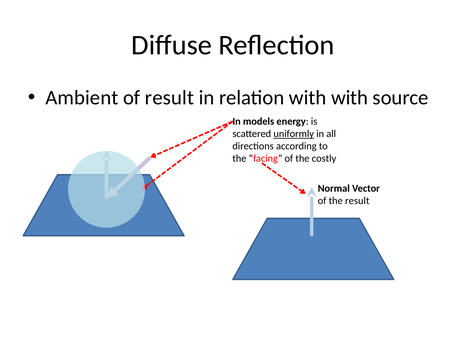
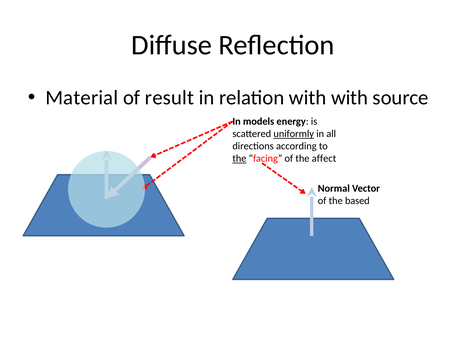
Ambient: Ambient -> Material (82, 98)
the underline: none -> present (239, 159)
costly: costly -> affect (324, 159)
the result: result -> based (357, 201)
